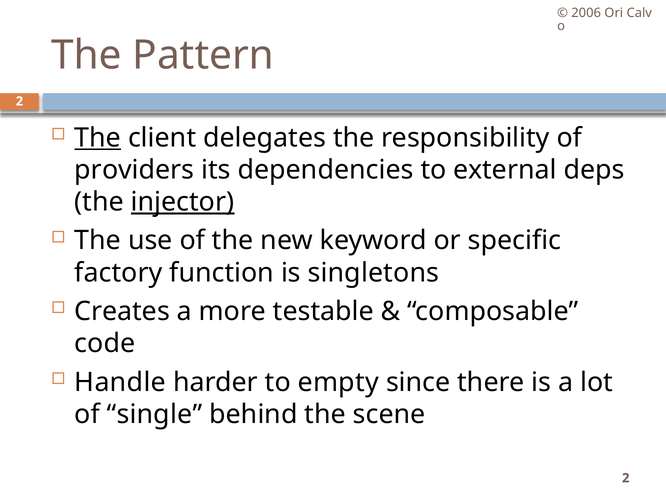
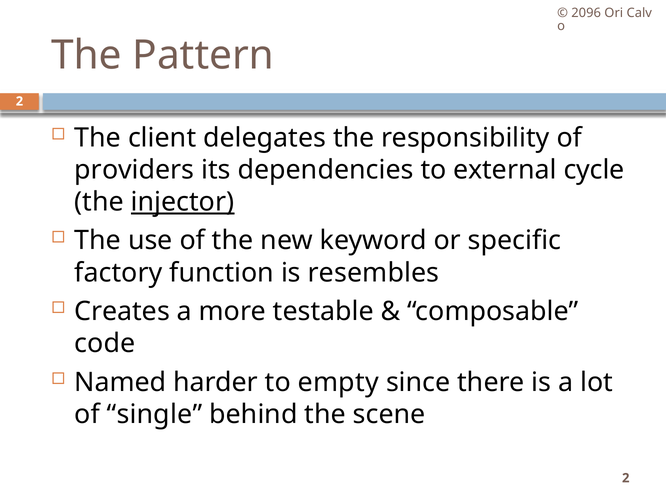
2006: 2006 -> 2096 (586, 13)
The underline: present -> none (98, 138)
deps: deps -> cycle (594, 170)
singletons: singletons -> resembles (373, 273)
Handle: Handle -> Named (120, 383)
